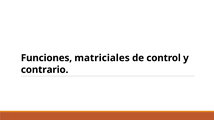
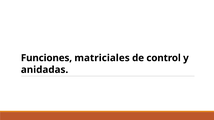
contrario: contrario -> anidadas (45, 70)
